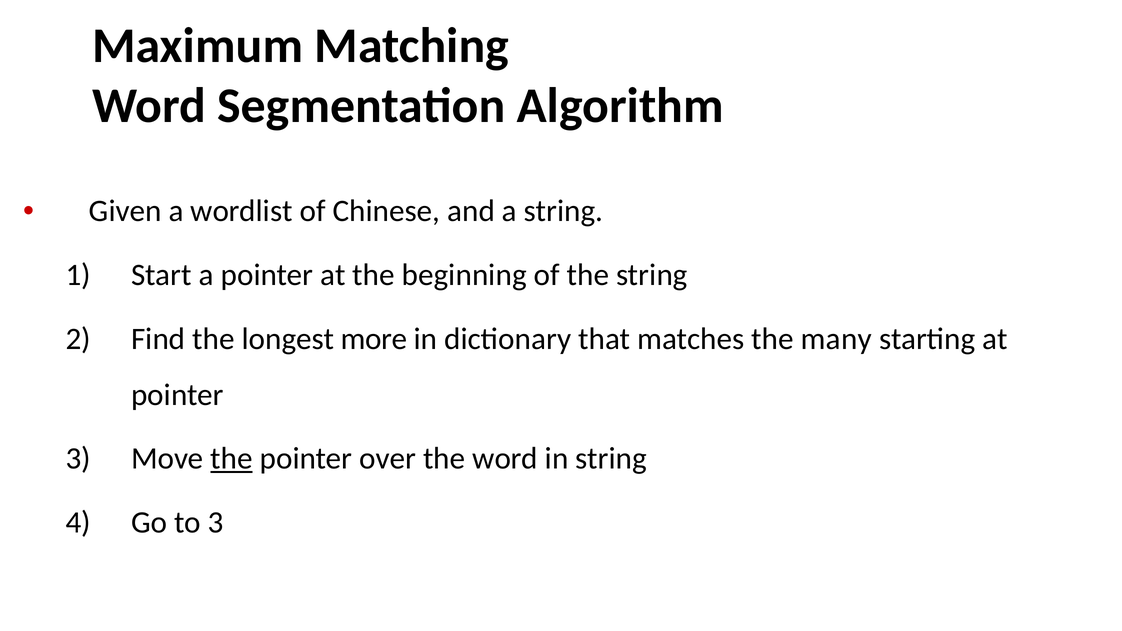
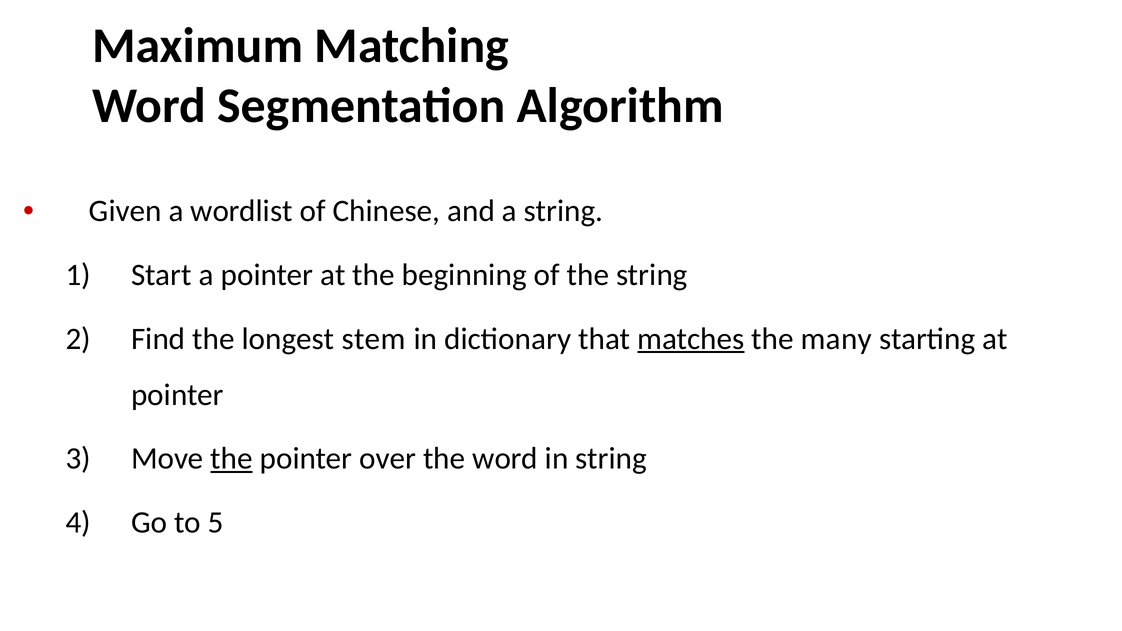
more: more -> stem (374, 339)
matches underline: none -> present (691, 339)
to 3: 3 -> 5 (216, 523)
